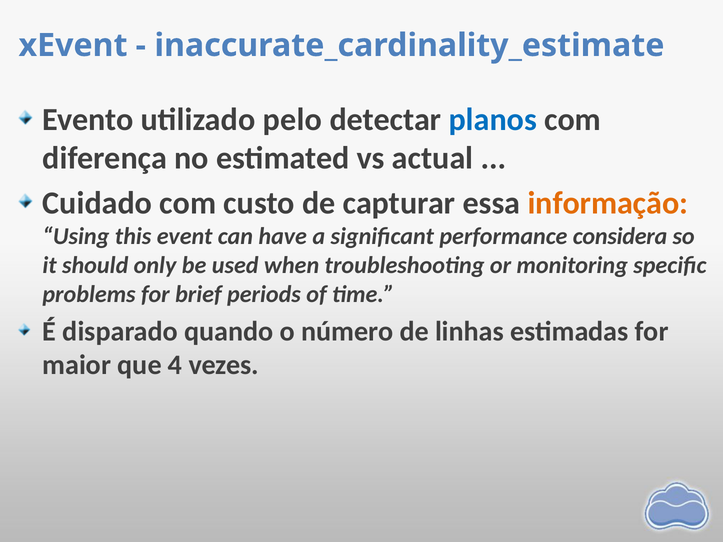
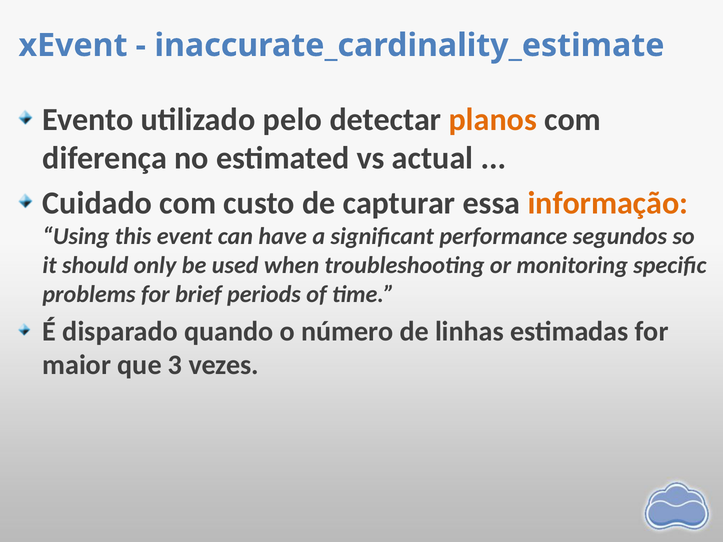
planos colour: blue -> orange (493, 120)
considera: considera -> segundos (620, 237)
4: 4 -> 3 (175, 365)
